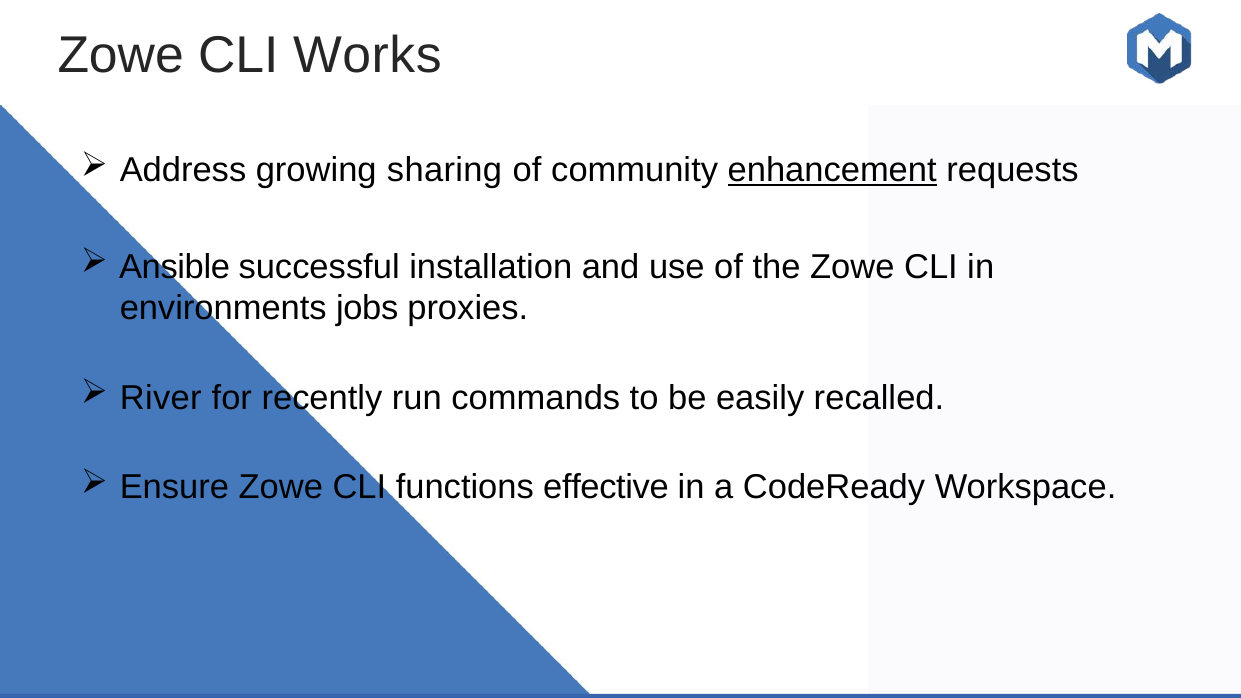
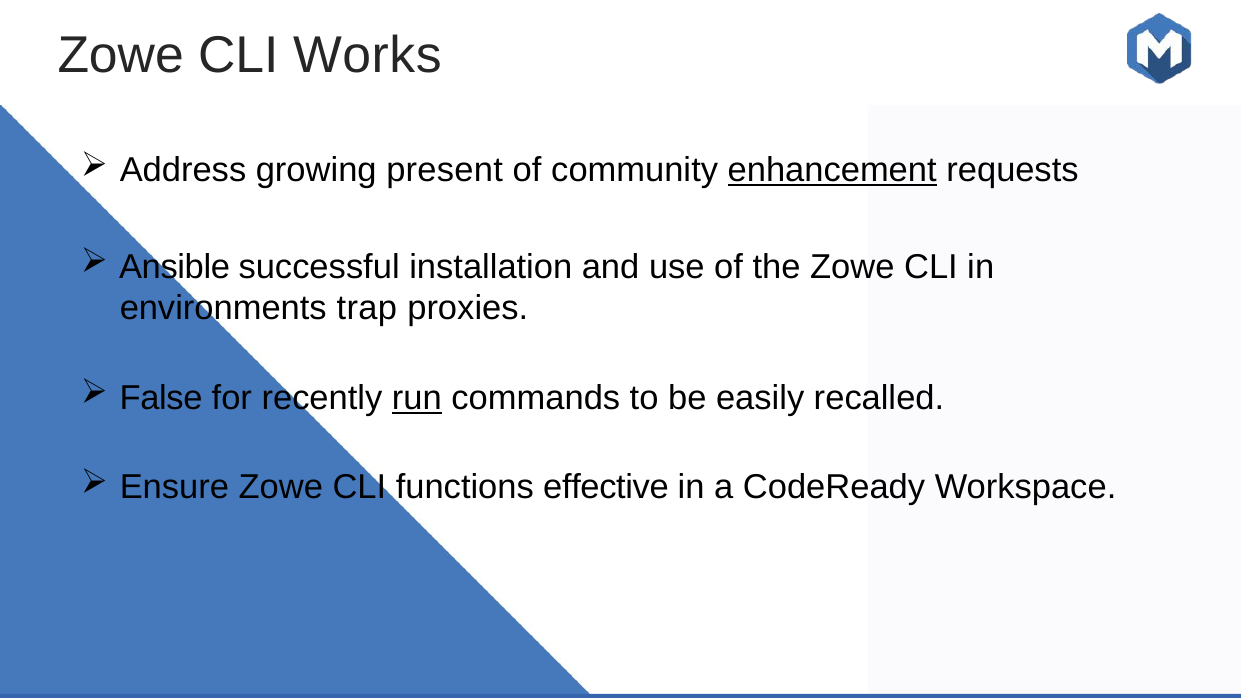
sharing: sharing -> present (445, 170)
jobs: jobs -> trap (367, 308)
River: River -> False (161, 398)
run underline: none -> present (417, 398)
